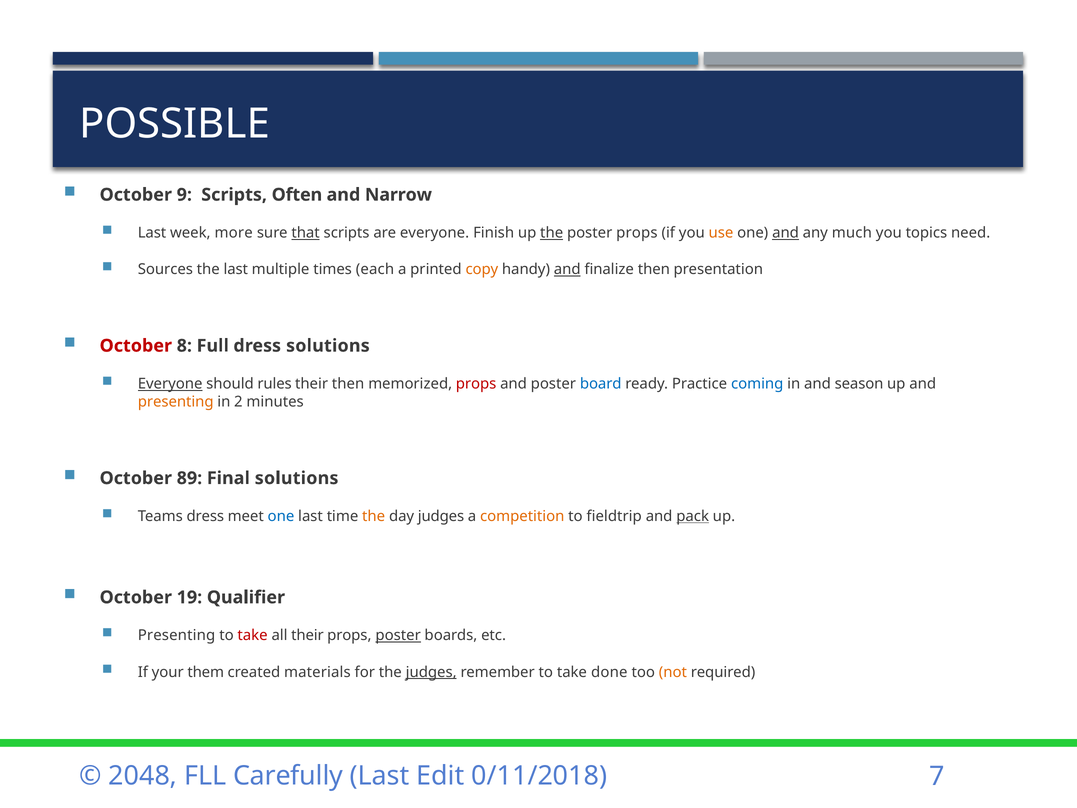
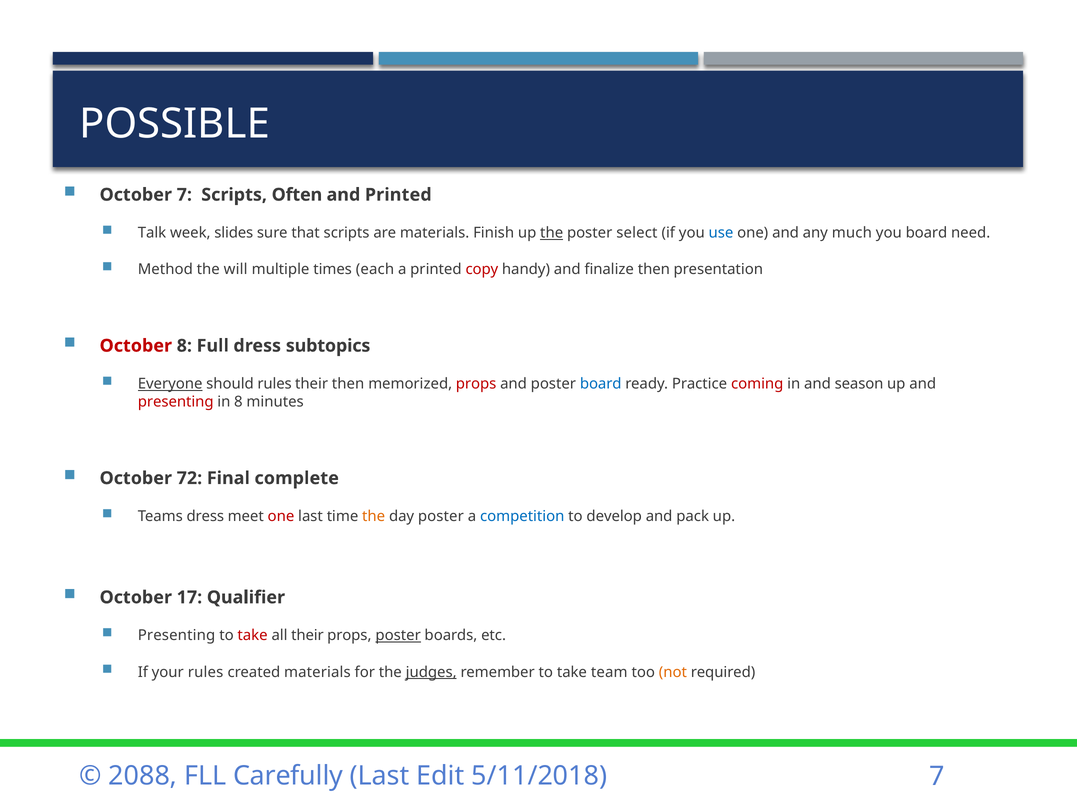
October 9: 9 -> 7 (184, 195)
and Narrow: Narrow -> Printed (398, 195)
Last: Last -> Talk (152, 233)
more: more -> slides (234, 233)
that underline: present -> none (306, 233)
are everyone: everyone -> materials (435, 233)
poster props: props -> select (637, 233)
use colour: orange -> blue (721, 233)
and underline: present -> none (786, 233)
you topics: topics -> board (926, 233)
Sources: Sources -> Method (165, 269)
the last: last -> will (236, 269)
copy colour: orange -> red (482, 269)
and underline: present -> none (567, 269)
dress solutions: solutions -> subtopics (328, 346)
coming colour: blue -> red (757, 384)
presenting colour: orange -> red (176, 402)
in 2: 2 -> 8 (238, 402)
89: 89 -> 72 (189, 478)
Final solutions: solutions -> complete (297, 478)
one colour: blue -> red (281, 516)
day judges: judges -> poster (441, 516)
competition colour: orange -> blue (522, 516)
fieldtrip: fieldtrip -> develop (614, 516)
pack underline: present -> none (693, 516)
19: 19 -> 17 (189, 597)
your them: them -> rules (206, 672)
done: done -> team (609, 672)
2048: 2048 -> 2088 (143, 776)
0/11/2018: 0/11/2018 -> 5/11/2018 (539, 776)
